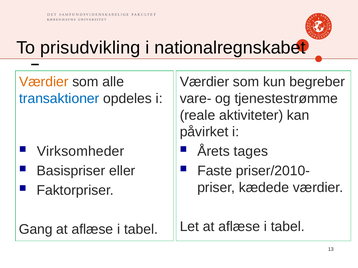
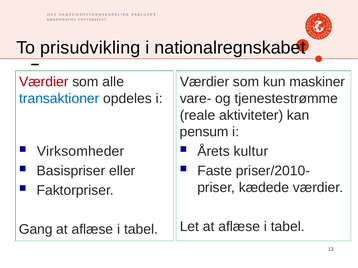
Værdier colour: orange -> red (44, 82)
begreber: begreber -> maskiner (317, 82)
påvirket: påvirket -> pensum (204, 132)
tages: tages -> kultur (251, 152)
